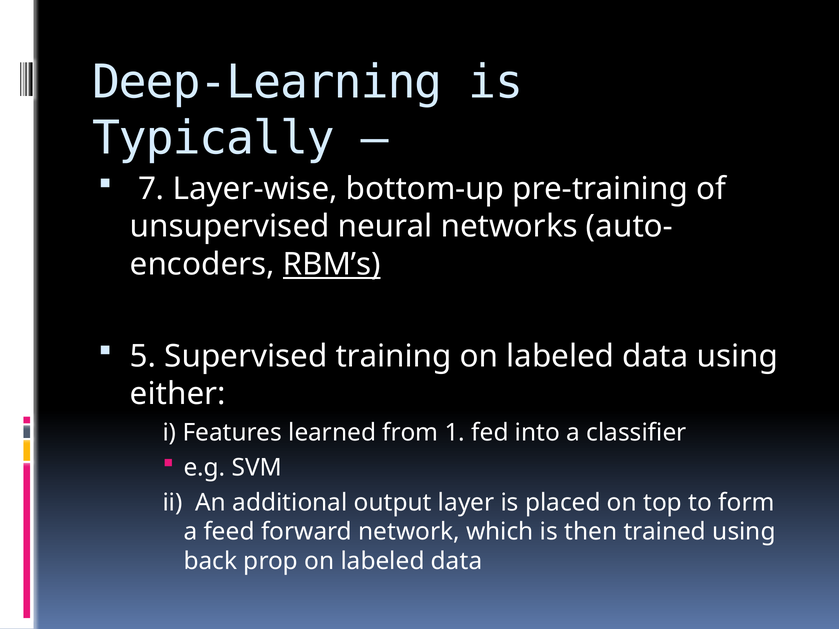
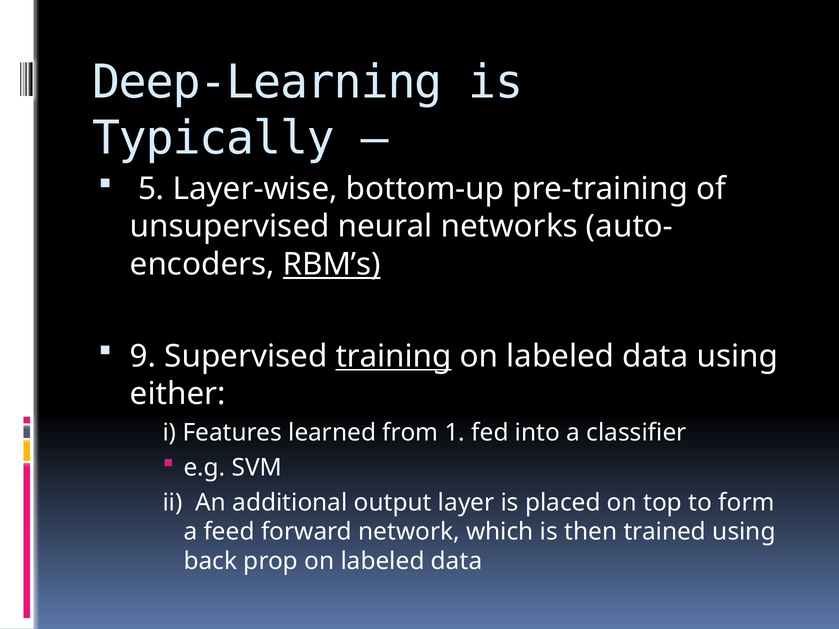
7: 7 -> 5 (151, 189)
5: 5 -> 9 (143, 356)
training underline: none -> present (394, 356)
